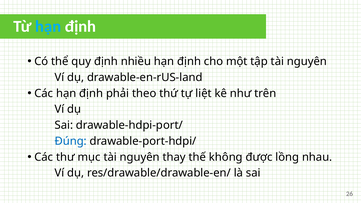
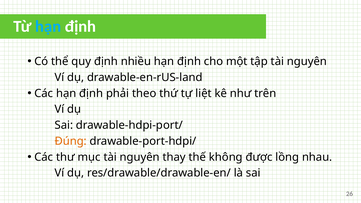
Đúng colour: blue -> orange (71, 141)
